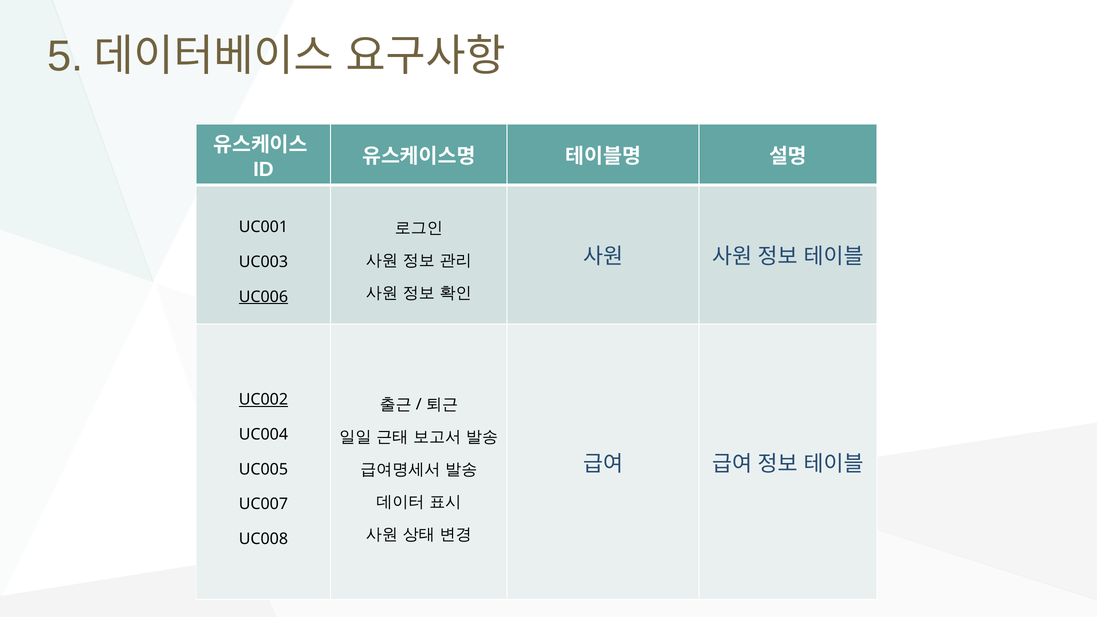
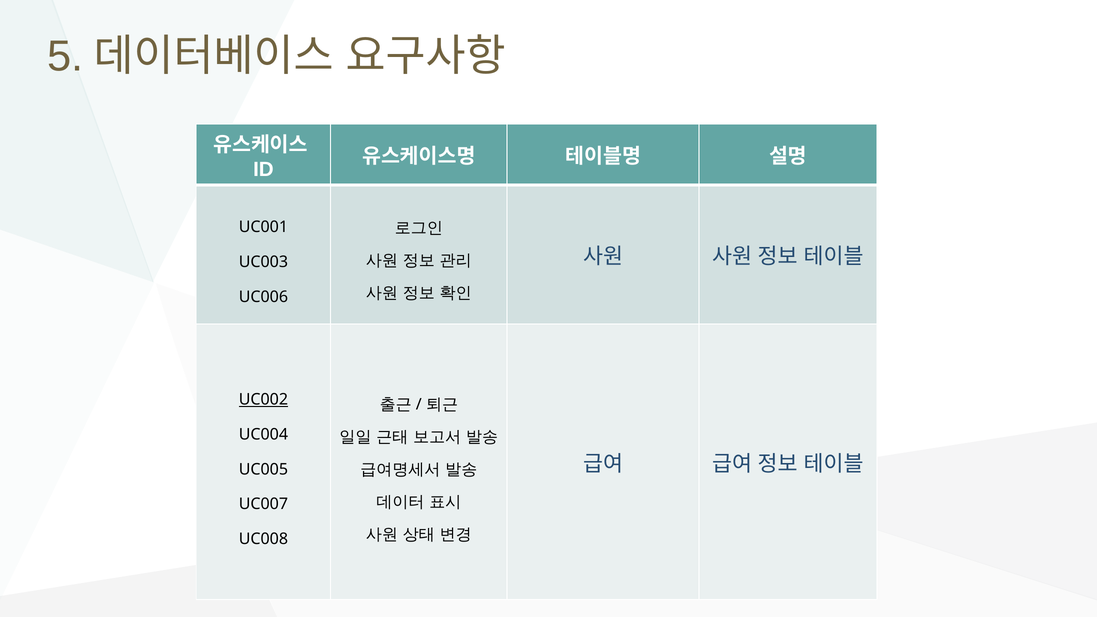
UC006 underline: present -> none (263, 297)
